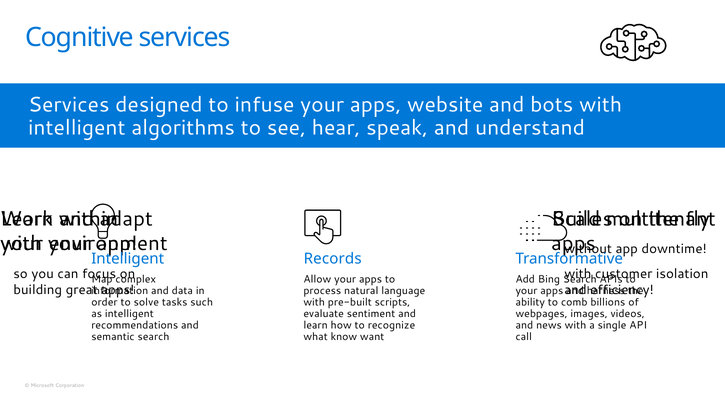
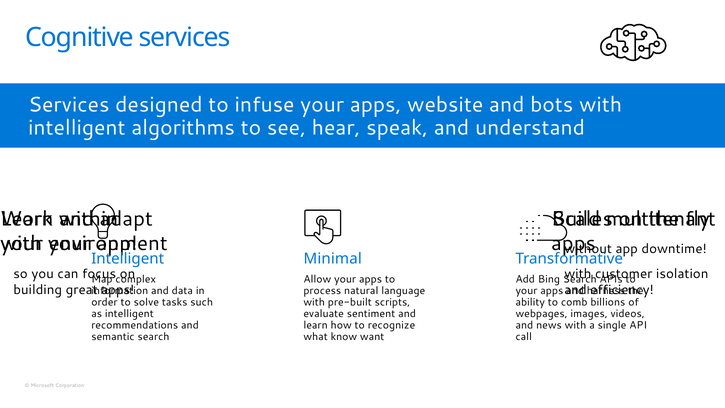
Records: Records -> Minimal (333, 259)
